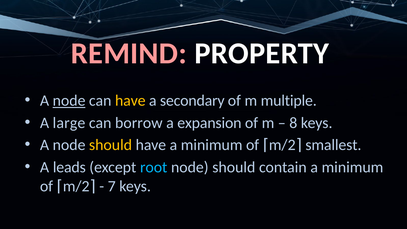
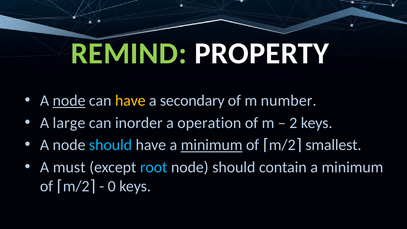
REMIND colour: pink -> light green (129, 53)
multiple: multiple -> number (289, 101)
borrow: borrow -> inorder (139, 123)
expansion: expansion -> operation (209, 123)
8: 8 -> 2 (293, 123)
should colour: yellow -> light blue (111, 145)
minimum underline: none -> present (212, 145)
leads: leads -> must (69, 167)
7: 7 -> 0 (112, 186)
